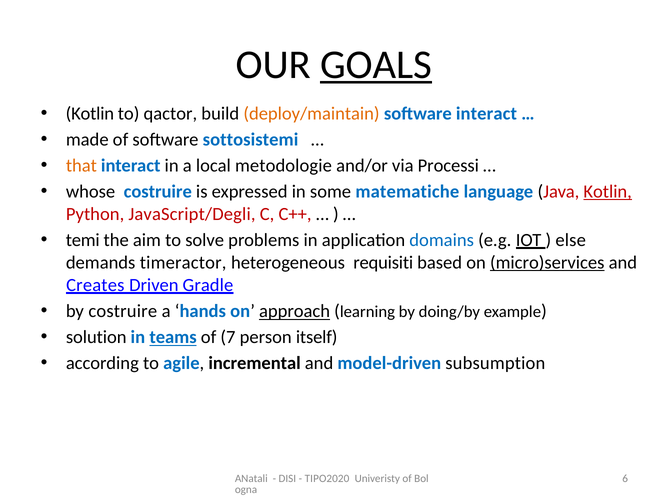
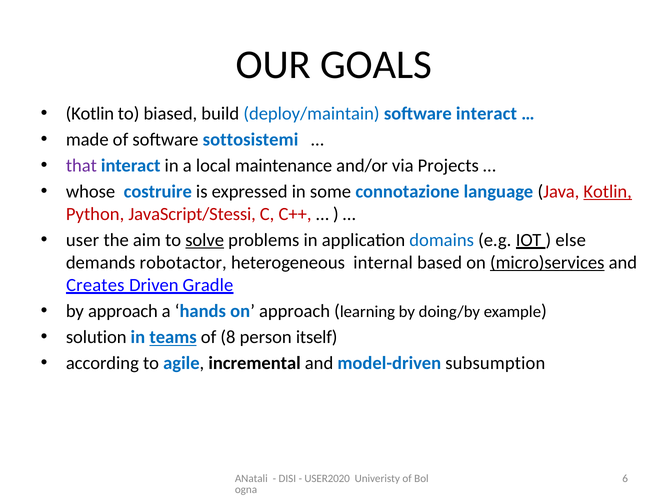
GOALS underline: present -> none (376, 65)
qactor: qactor -> biased (170, 114)
deploy/maintain colour: orange -> blue (311, 114)
that colour: orange -> purple (81, 166)
metodologie: metodologie -> maintenance (284, 166)
Processi: Processi -> Projects (448, 166)
matematiche: matematiche -> connotazione (407, 192)
JavaScript/Degli: JavaScript/Degli -> JavaScript/Stessi (192, 214)
temi: temi -> user (83, 240)
solve underline: none -> present (205, 240)
timeractor: timeractor -> robotactor (183, 263)
requisiti: requisiti -> internal (383, 263)
by costruire: costruire -> approach (123, 311)
approach underline: present -> none (295, 311)
7: 7 -> 8 (228, 337)
TIPO2020: TIPO2020 -> USER2020 (327, 478)
